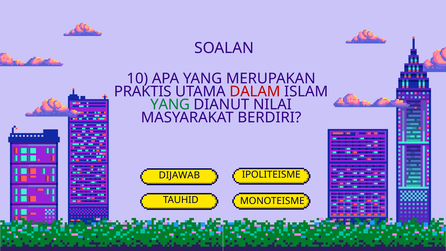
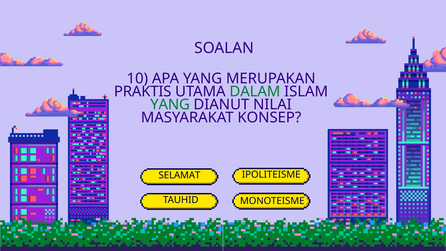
DALAM colour: red -> green (255, 92)
BERDIRI: BERDIRI -> KONSEP (269, 117)
DIJAWAB: DIJAWAB -> SELAMAT (179, 175)
